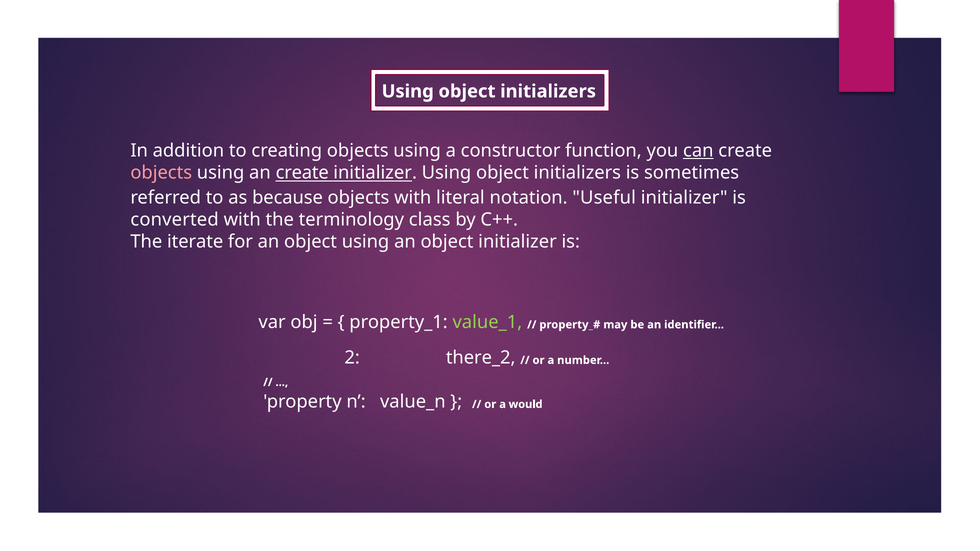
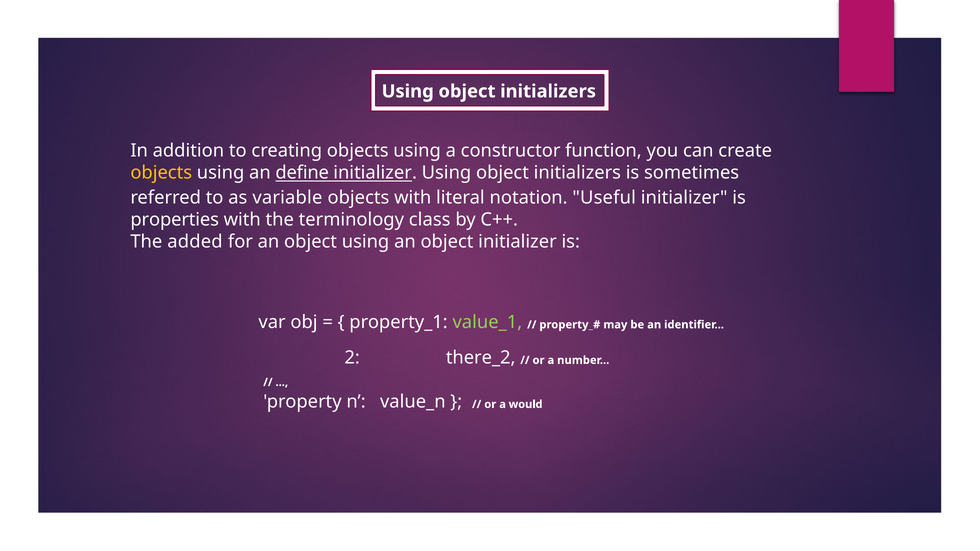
can underline: present -> none (698, 151)
objects colour: pink -> yellow (161, 173)
an create: create -> define (302, 173)
because: because -> variable (287, 198)
converted: converted -> properties (175, 220)
iterate: iterate -> added (195, 242)
